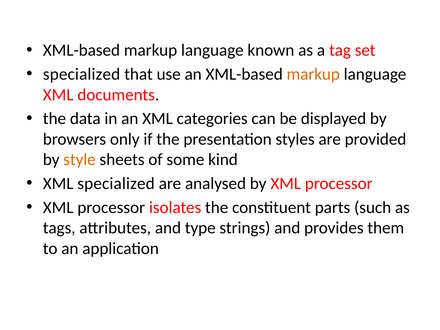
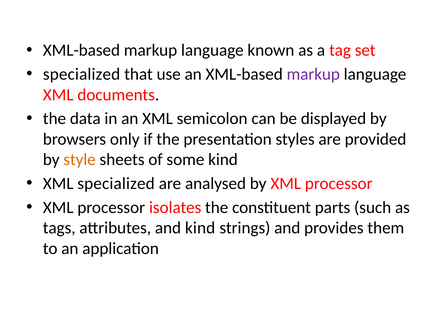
markup colour: orange -> purple (313, 74)
categories: categories -> semicolon (212, 119)
and type: type -> kind (200, 228)
